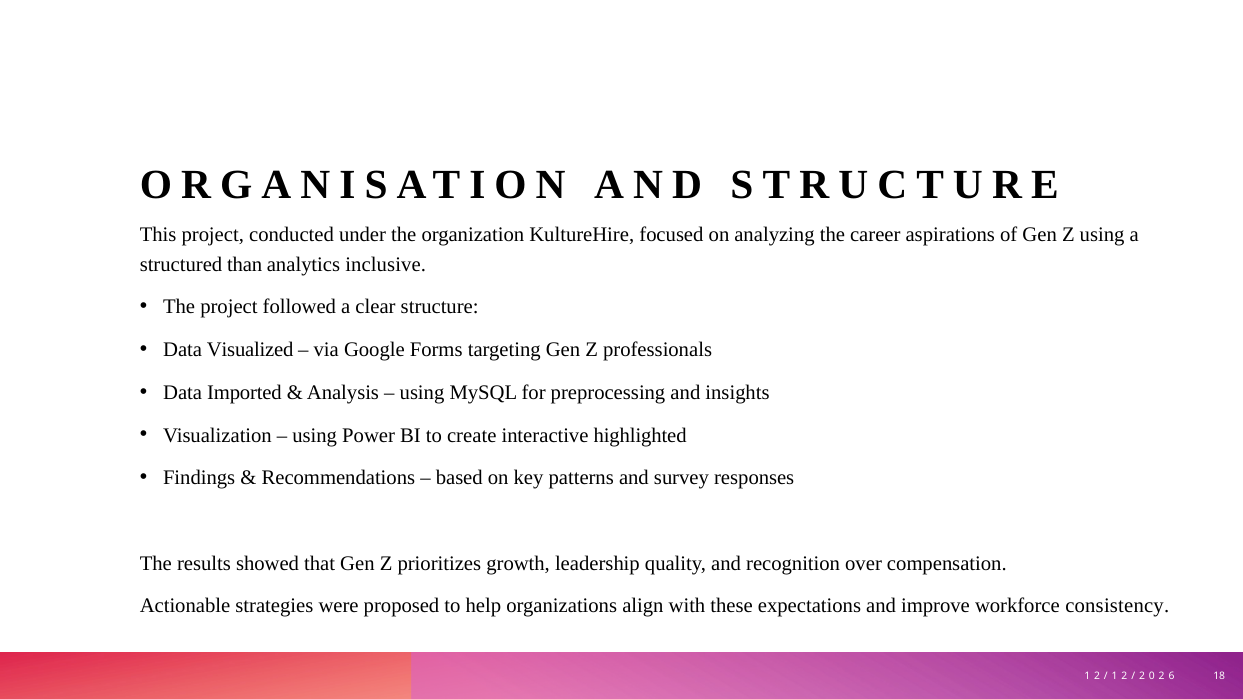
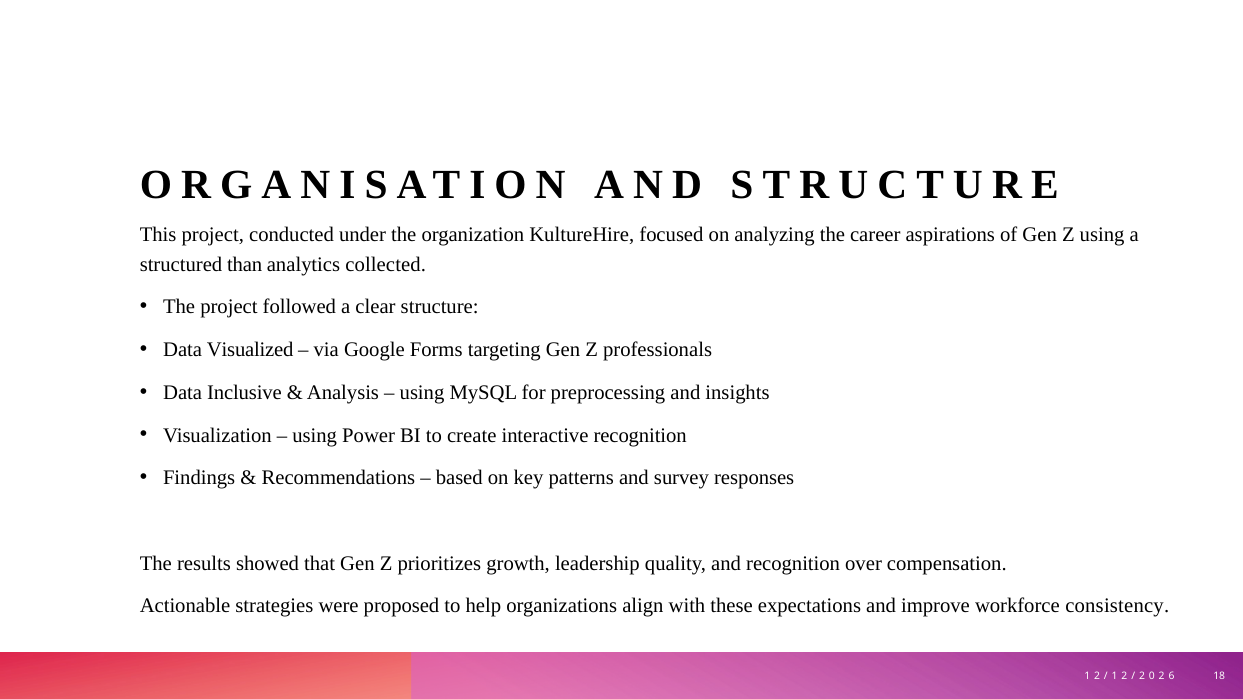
inclusive: inclusive -> collected (386, 264)
Imported: Imported -> Inclusive (244, 393)
interactive highlighted: highlighted -> recognition (640, 435)
